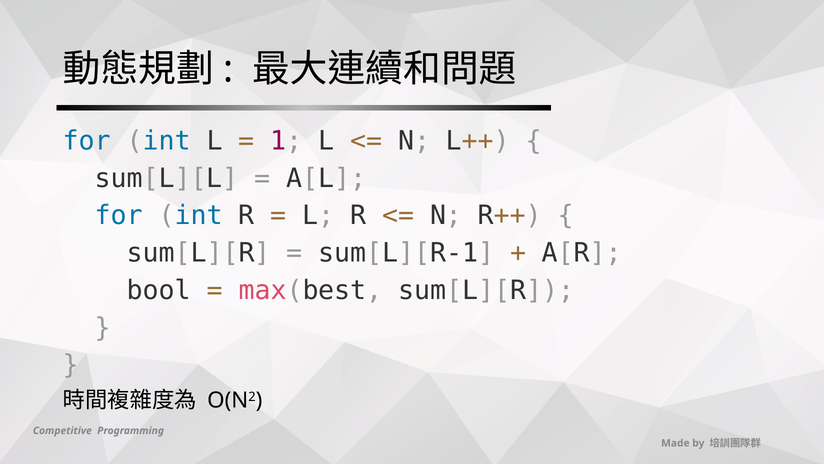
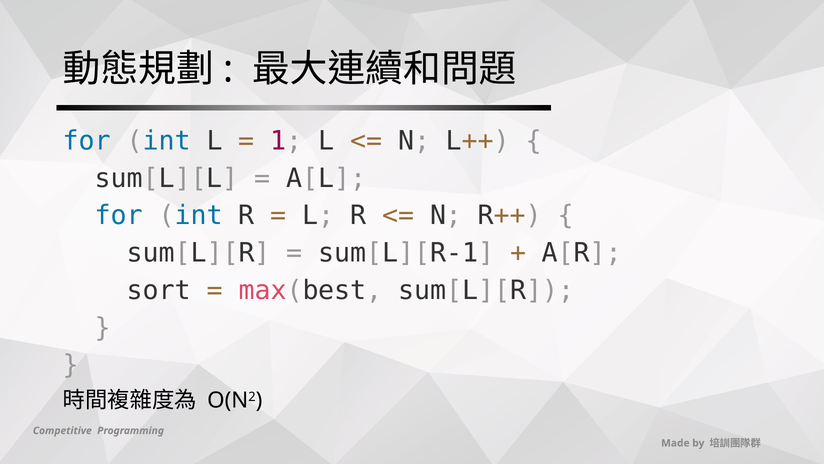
bool: bool -> sort (159, 290)
